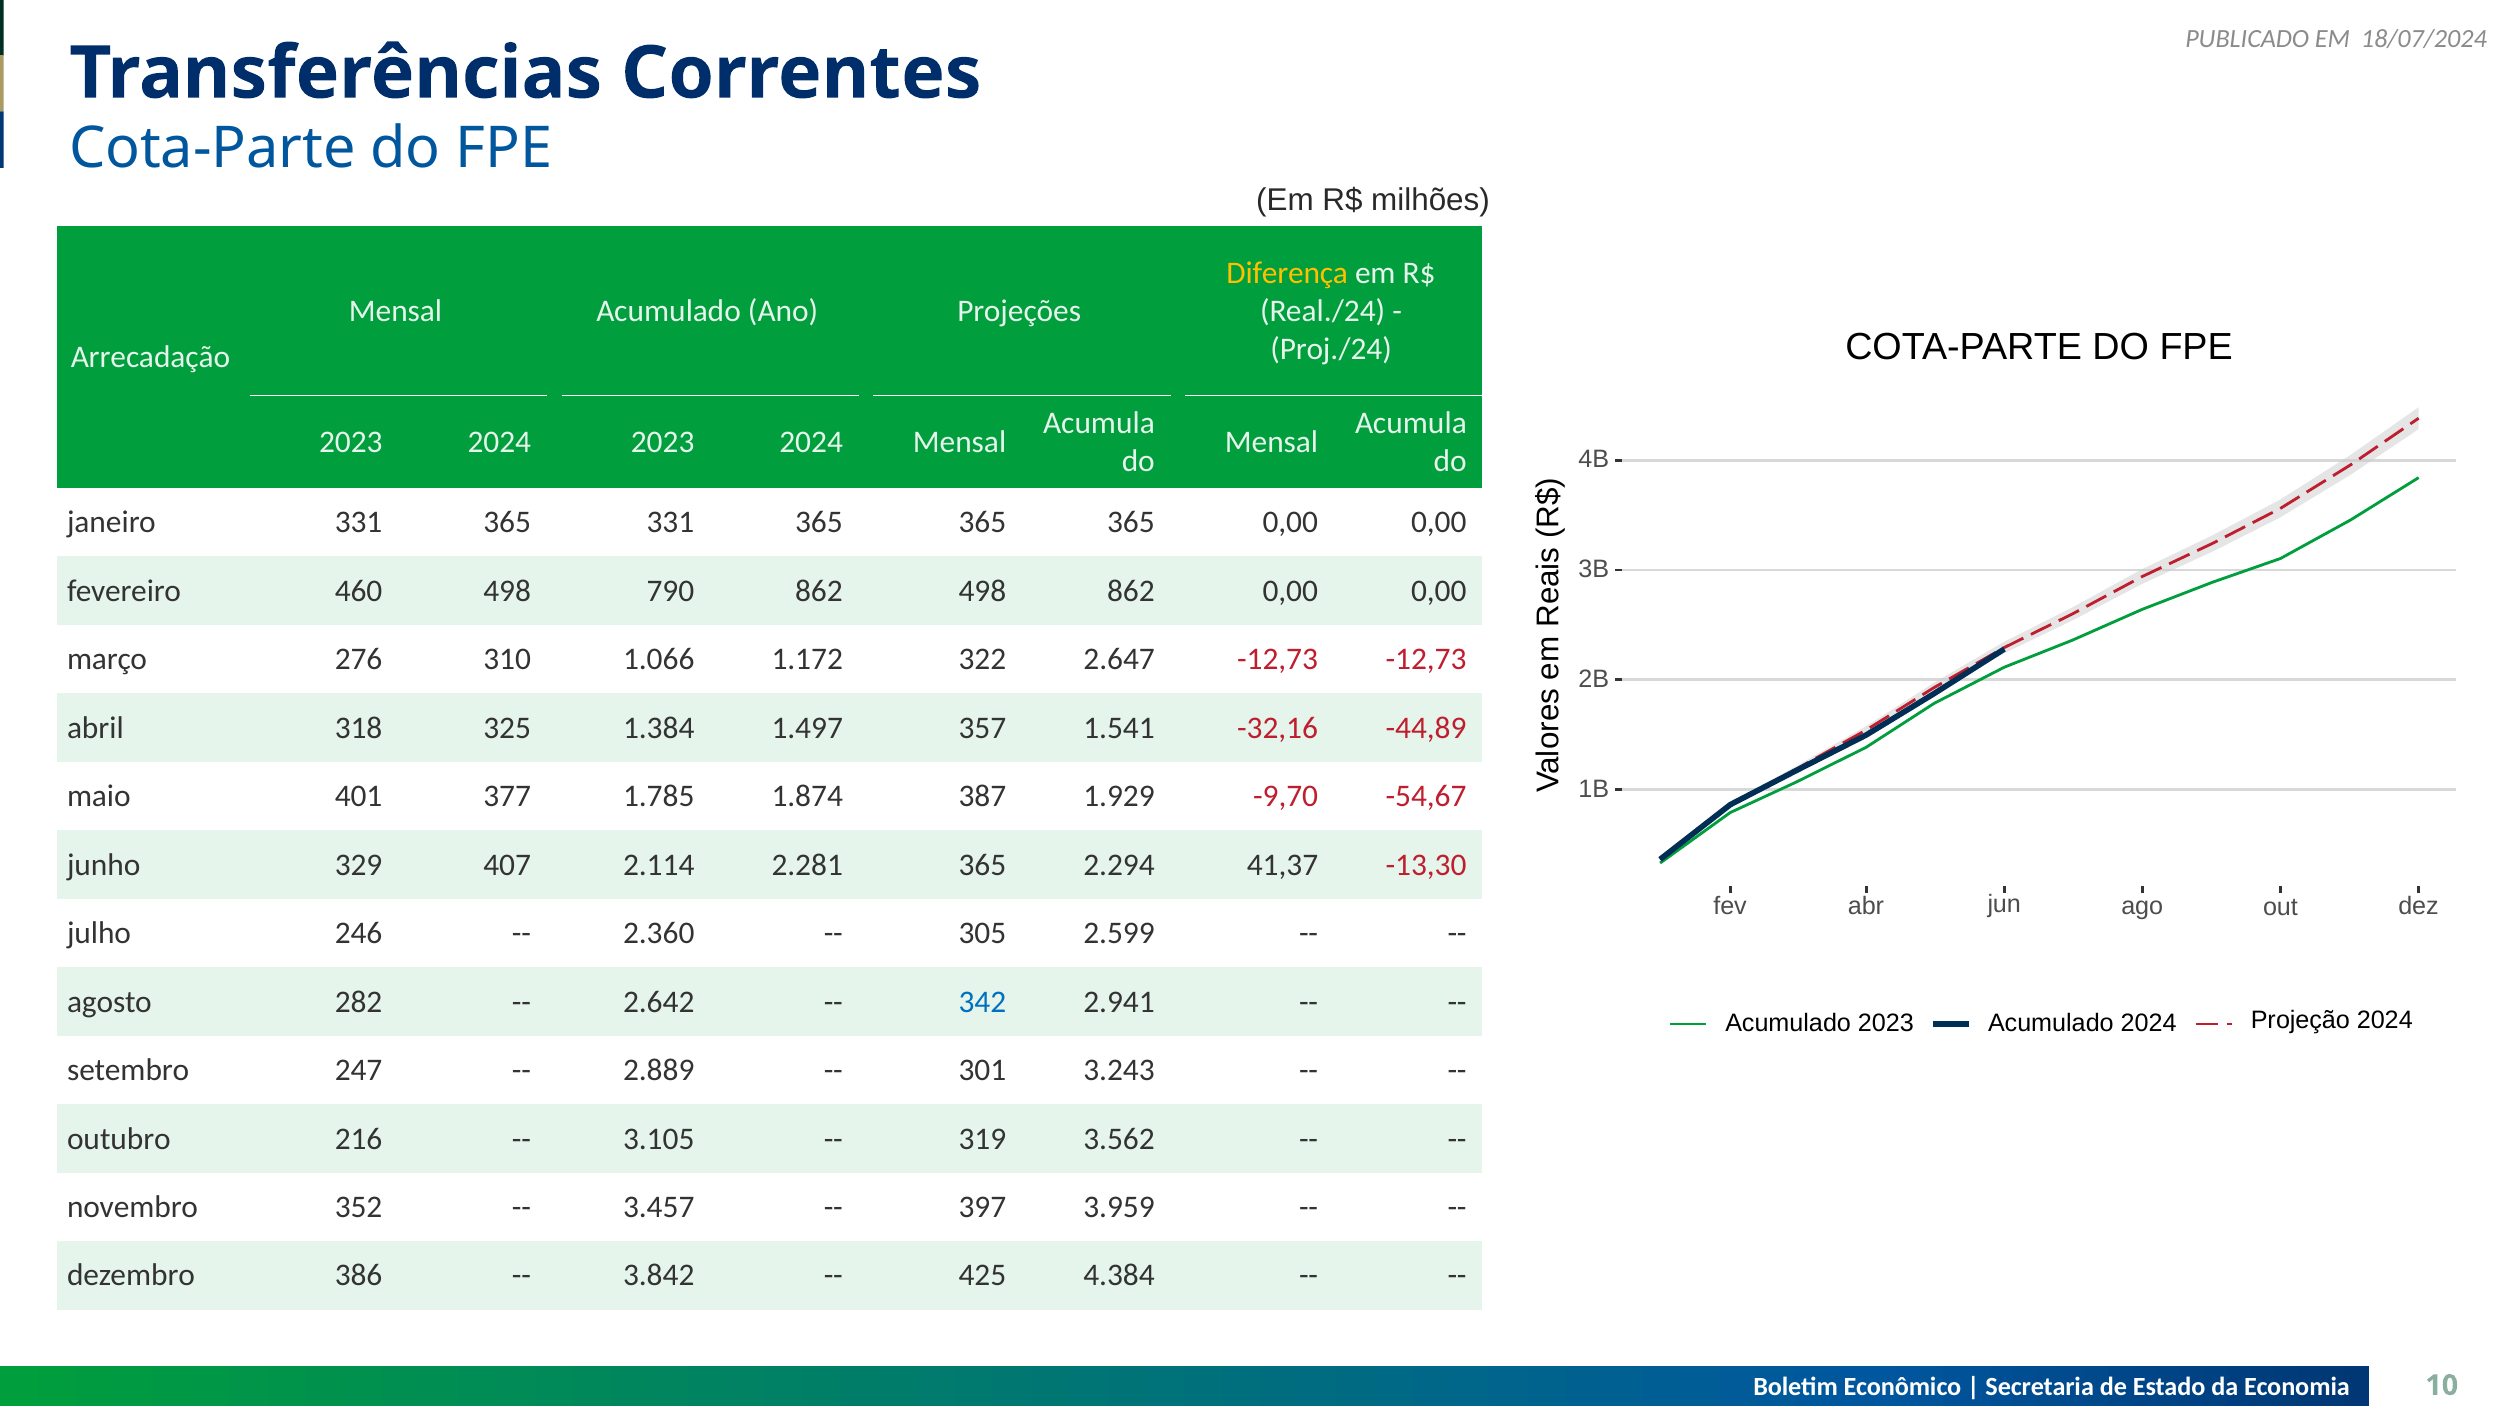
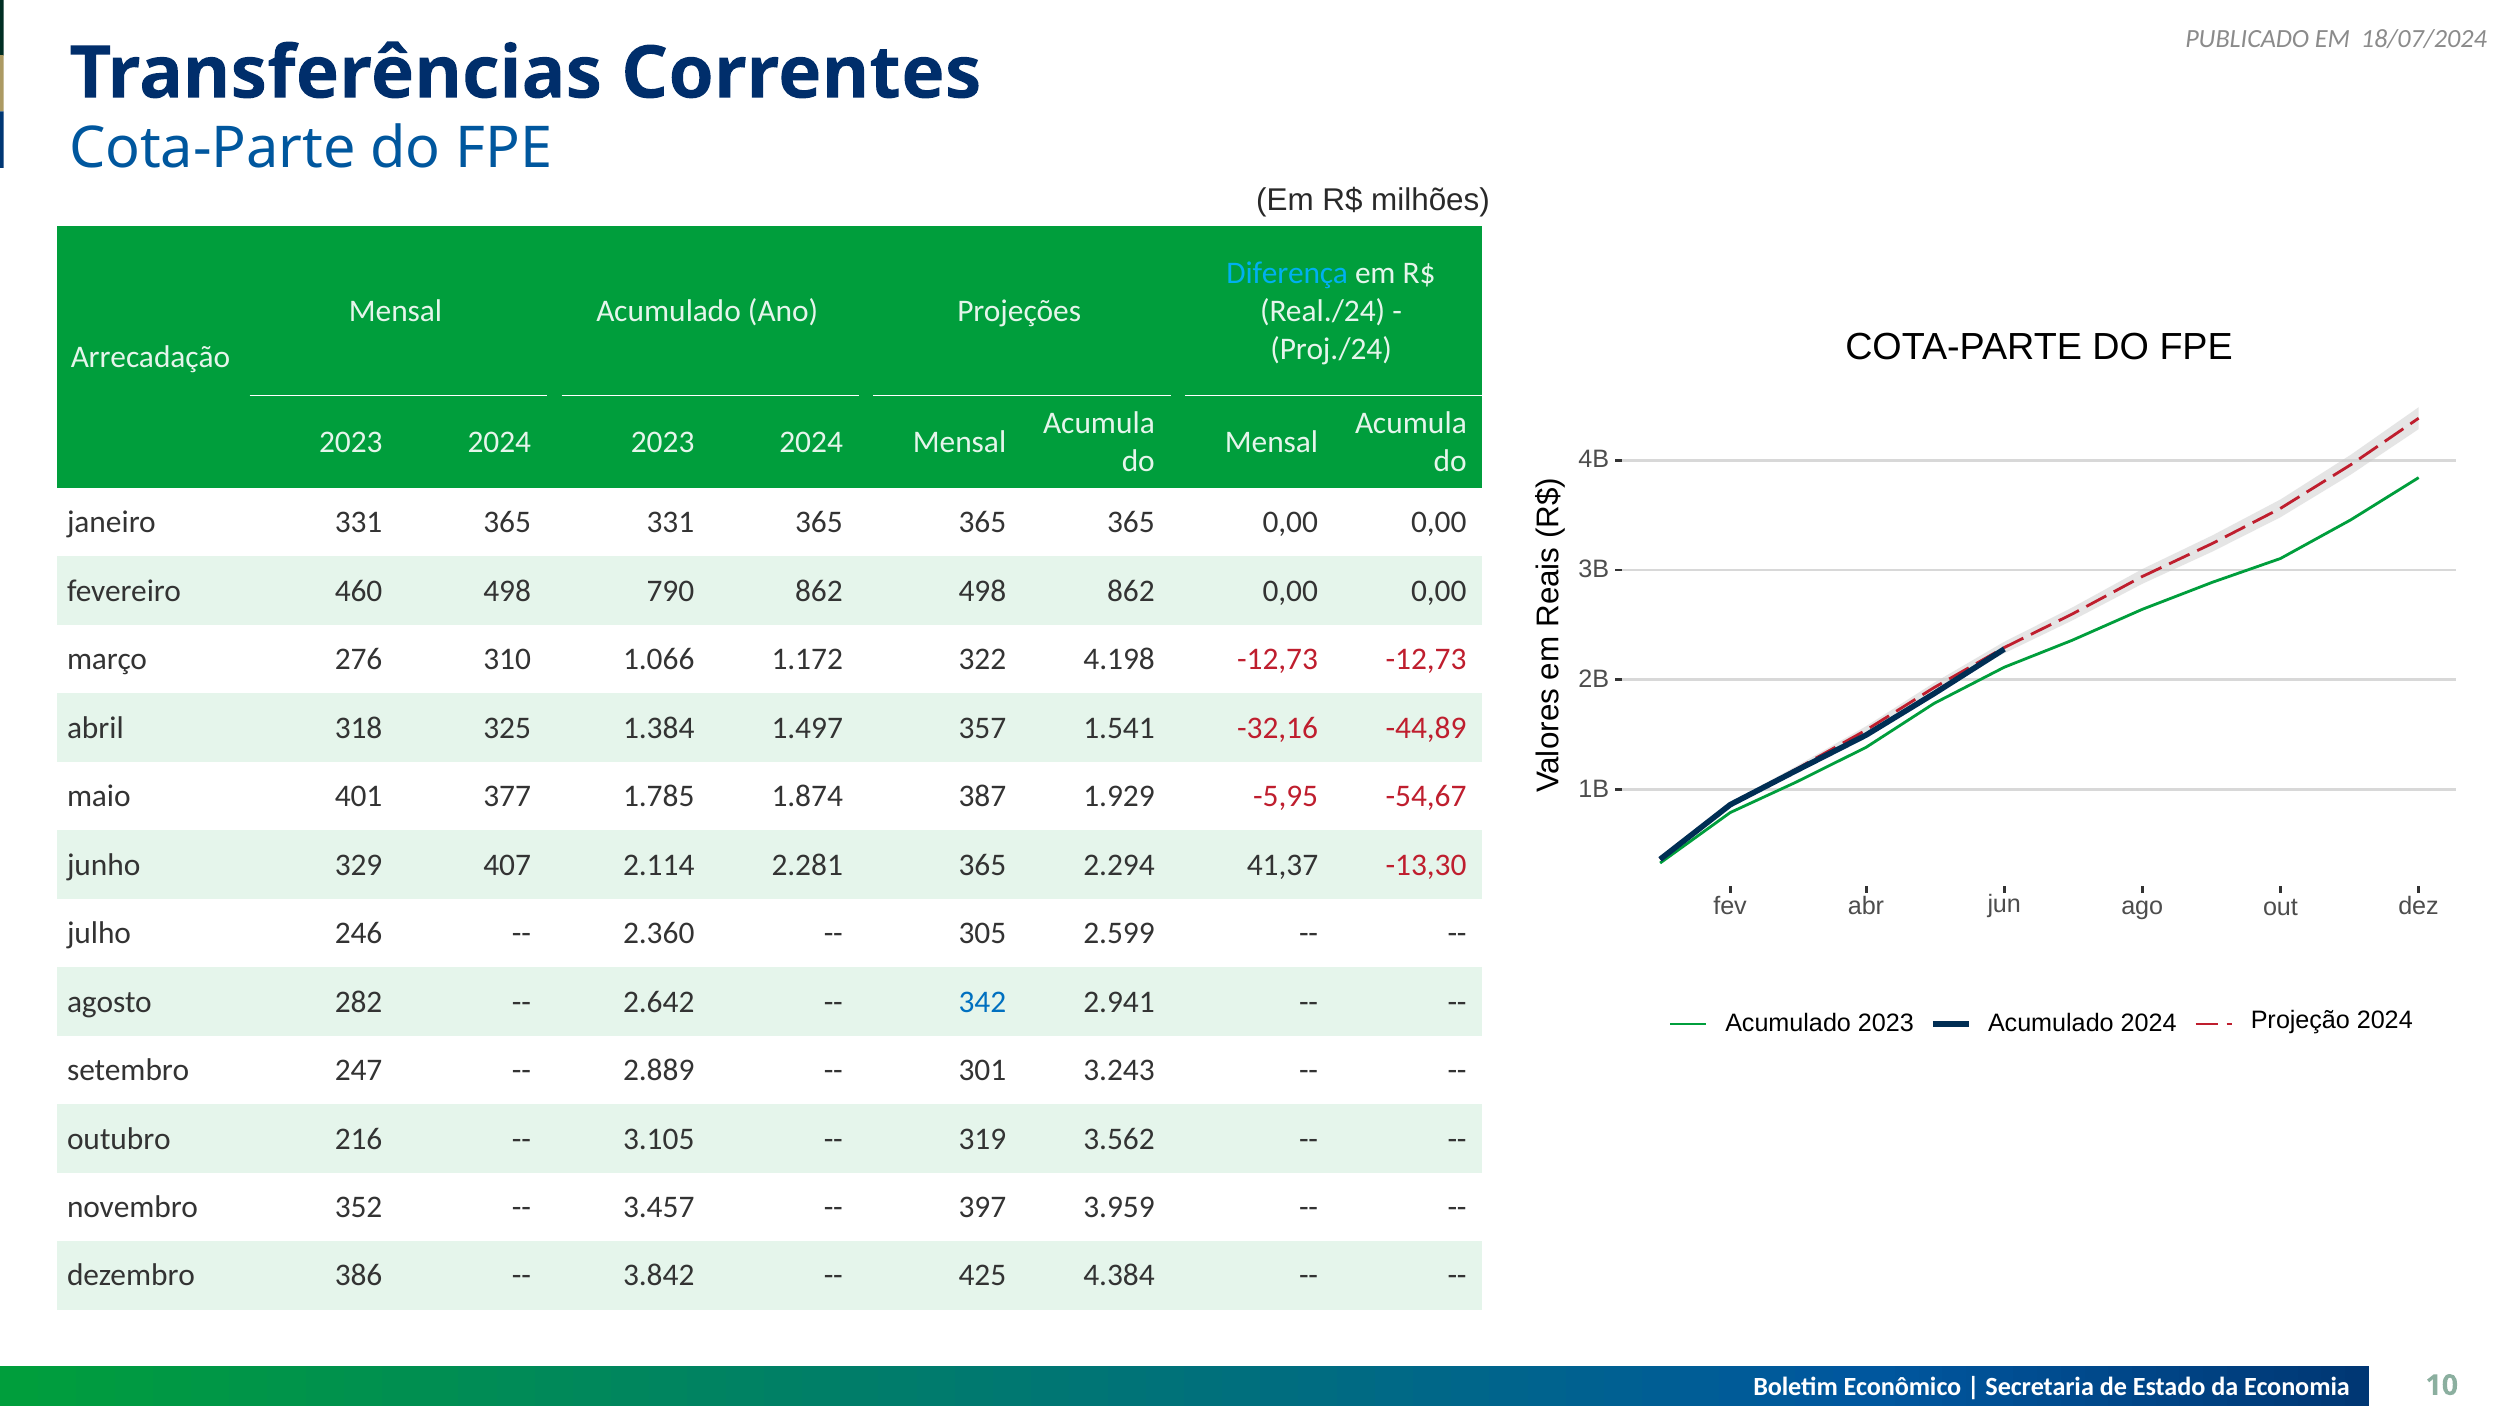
Diferença colour: yellow -> light blue (1287, 273)
2.647: 2.647 -> 4.198 (1119, 659)
-9,70: -9,70 -> -5,95 (1286, 796)
